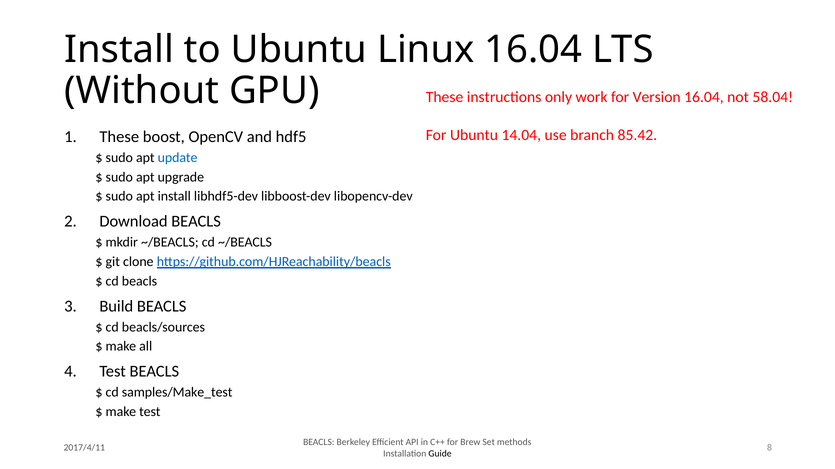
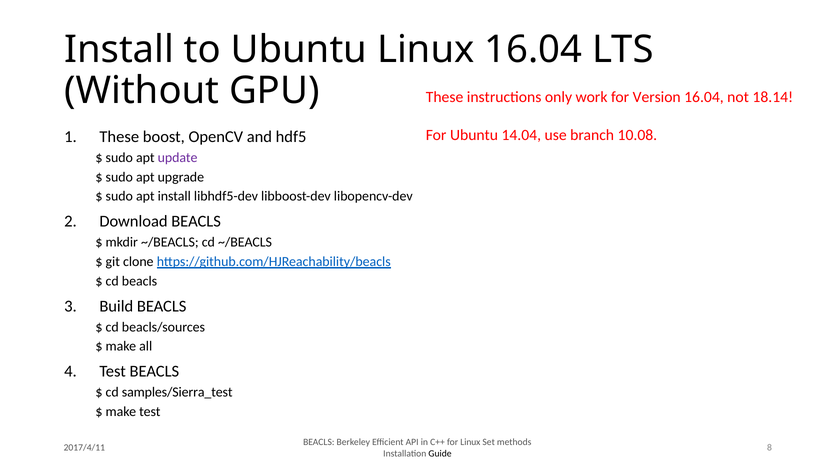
58.04: 58.04 -> 18.14 (773, 97)
85.42: 85.42 -> 10.08 (637, 135)
update colour: blue -> purple (178, 158)
samples/Make_test: samples/Make_test -> samples/Sierra_test (177, 393)
for Brew: Brew -> Linux (470, 443)
